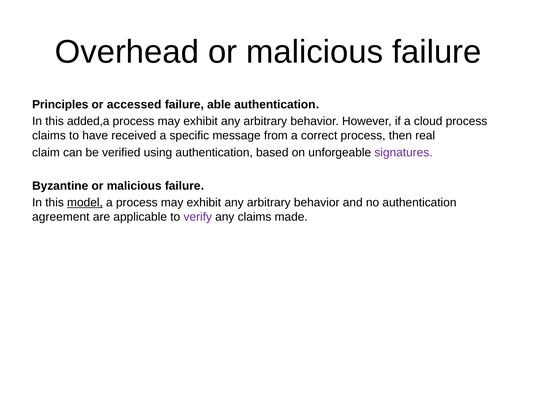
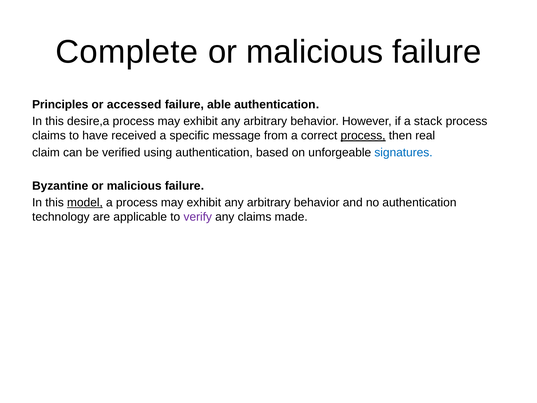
Overhead: Overhead -> Complete (127, 52)
added,a: added,a -> desire,a (88, 121)
cloud: cloud -> stack (428, 121)
process underline: none -> present (363, 136)
signatures colour: purple -> blue (403, 152)
agreement: agreement -> technology (61, 217)
